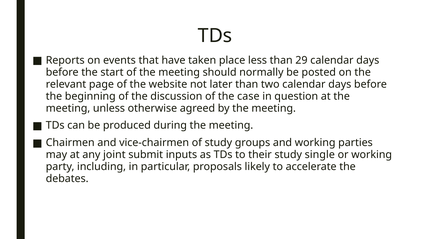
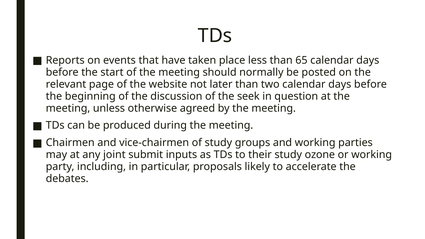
29: 29 -> 65 (301, 60)
case: case -> seek (248, 96)
single: single -> ozone (320, 155)
